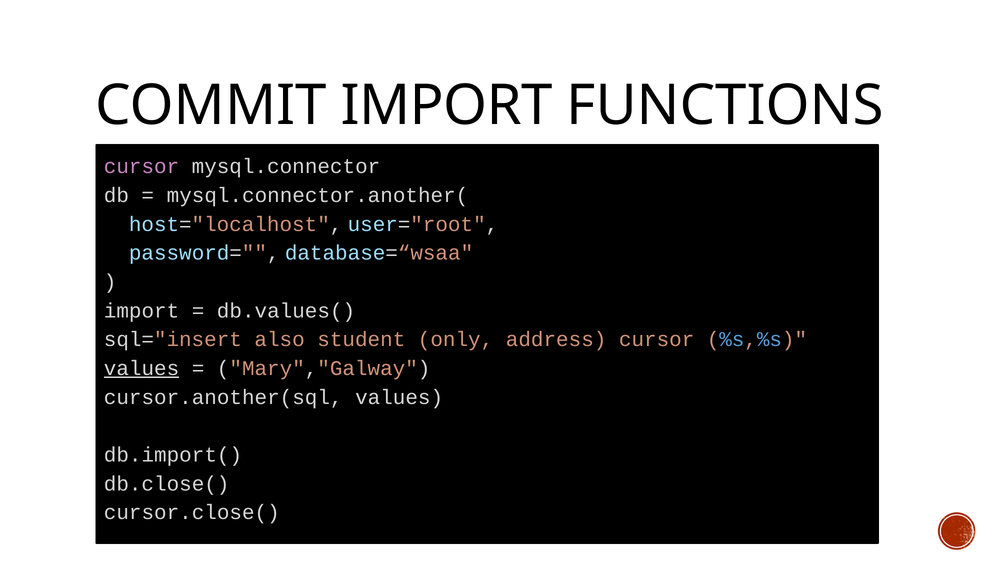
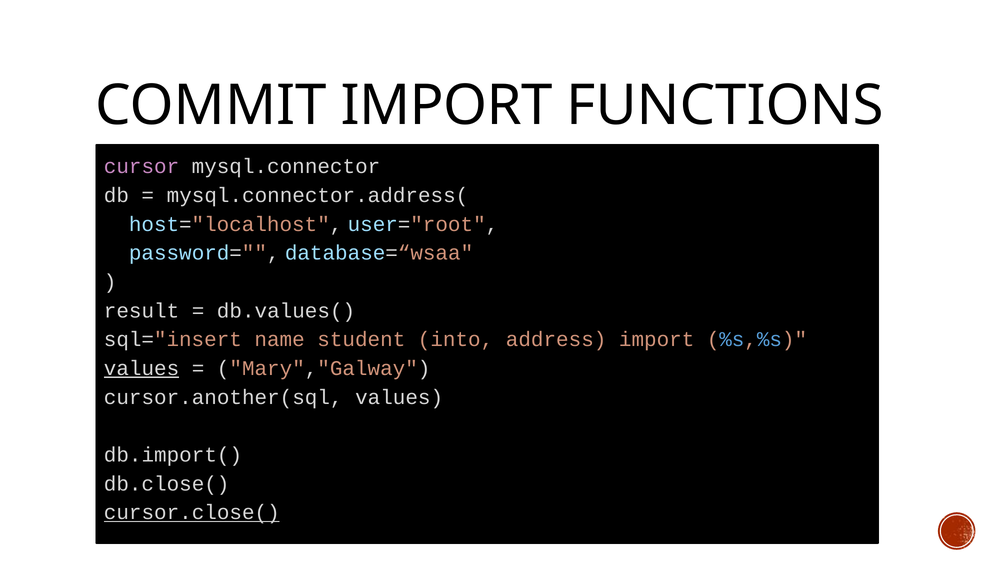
mysql.connector.another(: mysql.connector.another( -> mysql.connector.address( (317, 195)
import: import -> result (142, 311)
also: also -> name (280, 340)
only: only -> into (456, 340)
address cursor: cursor -> import (657, 340)
cursor.close( underline: none -> present (192, 513)
